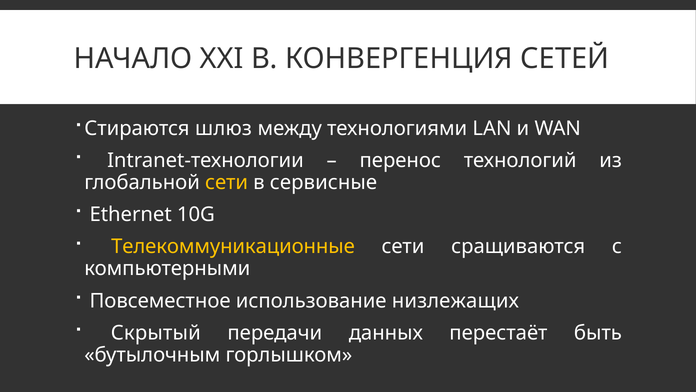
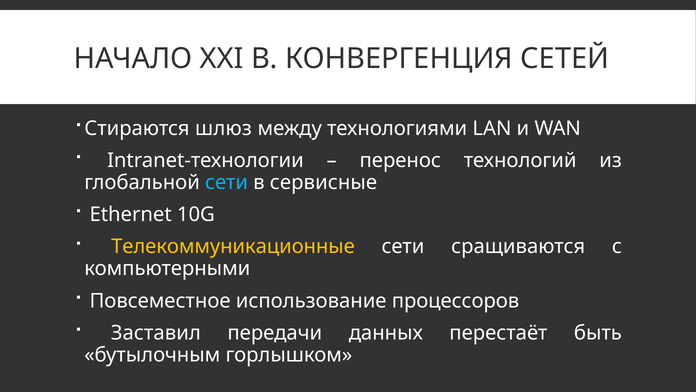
сети colour: yellow -> light blue (227, 182)
низлежащих: низлежащих -> процессоров (456, 300)
Скрытый: Скрытый -> Заставил (156, 333)
